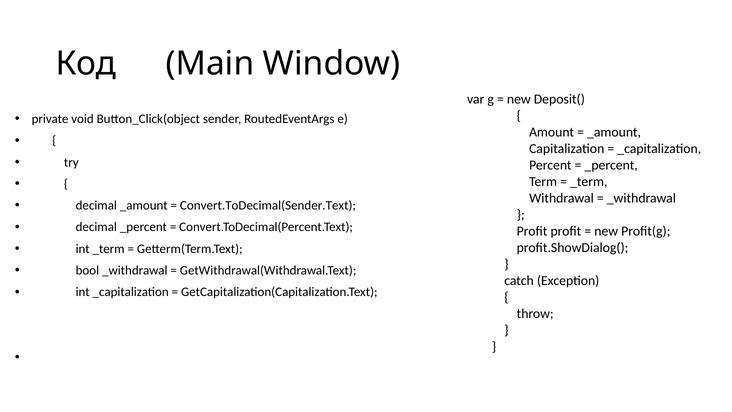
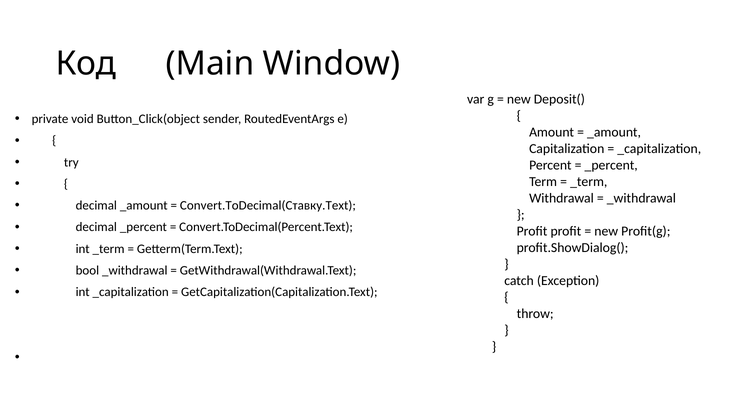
Convert.ToDecimal(Sender.Text: Convert.ToDecimal(Sender.Text -> Convert.ToDecimal(Ставку.Text (268, 205)
